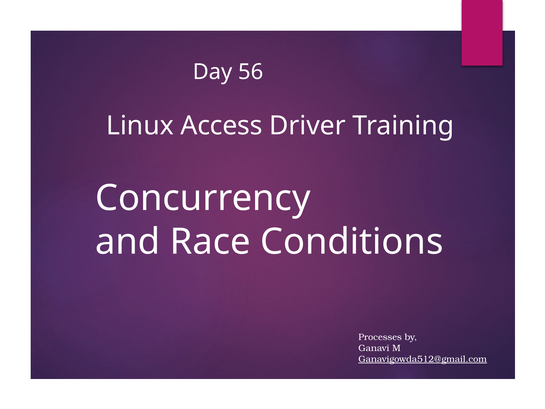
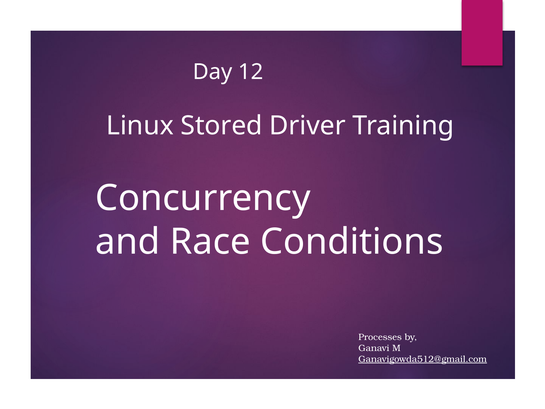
56: 56 -> 12 (251, 72)
Access: Access -> Stored (222, 126)
